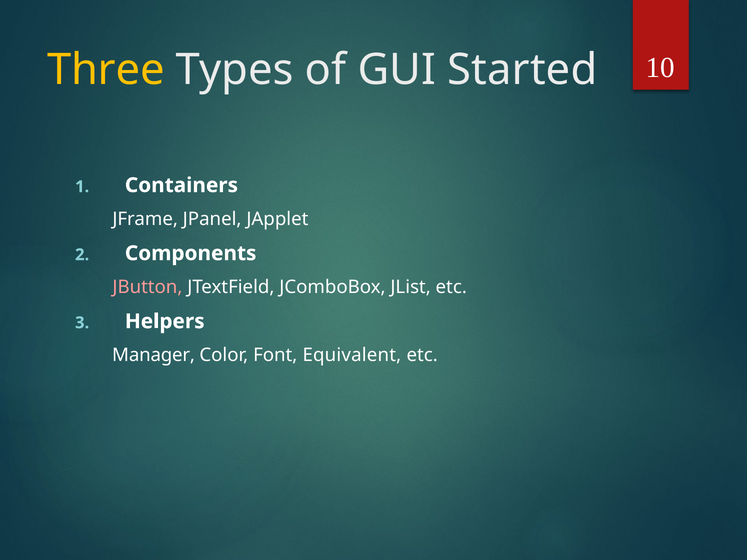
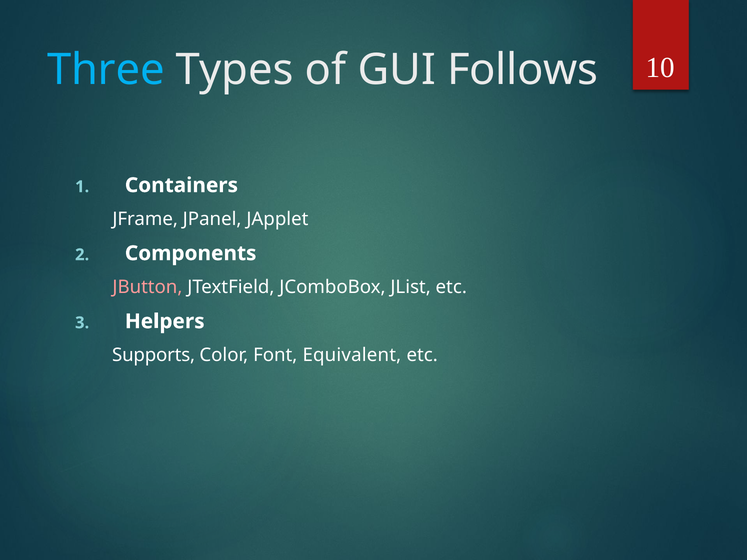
Three colour: yellow -> light blue (106, 70)
Started: Started -> Follows (523, 70)
Manager: Manager -> Supports (154, 355)
